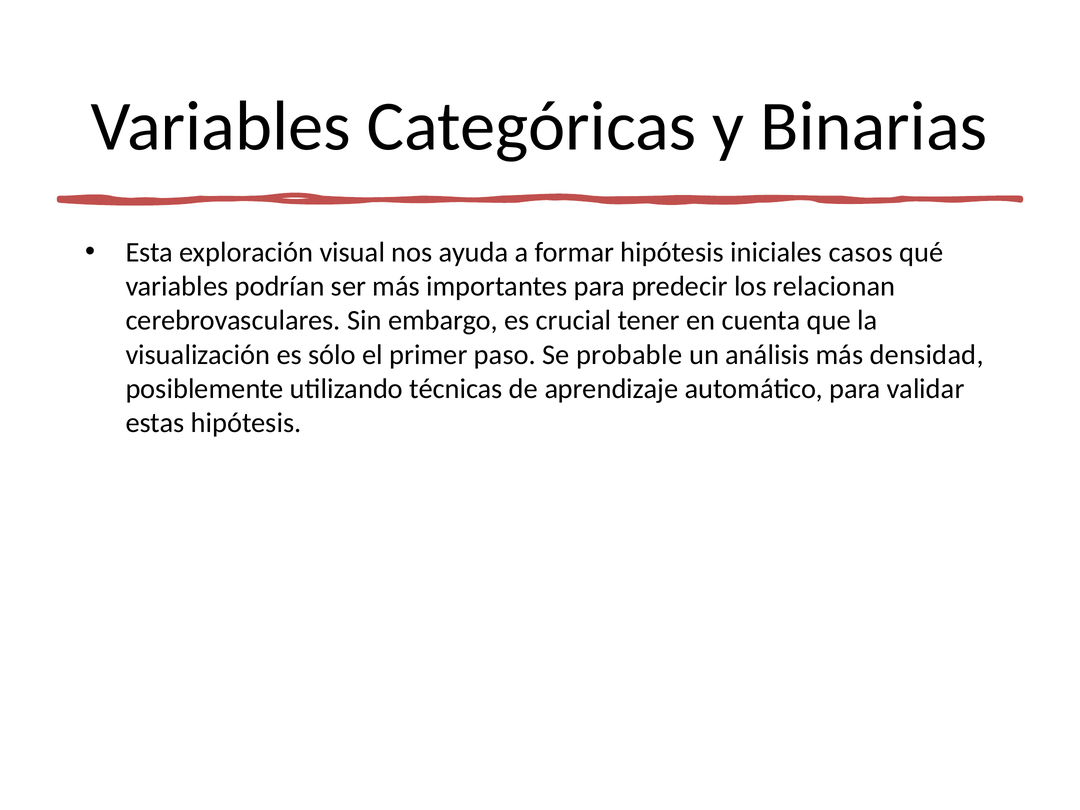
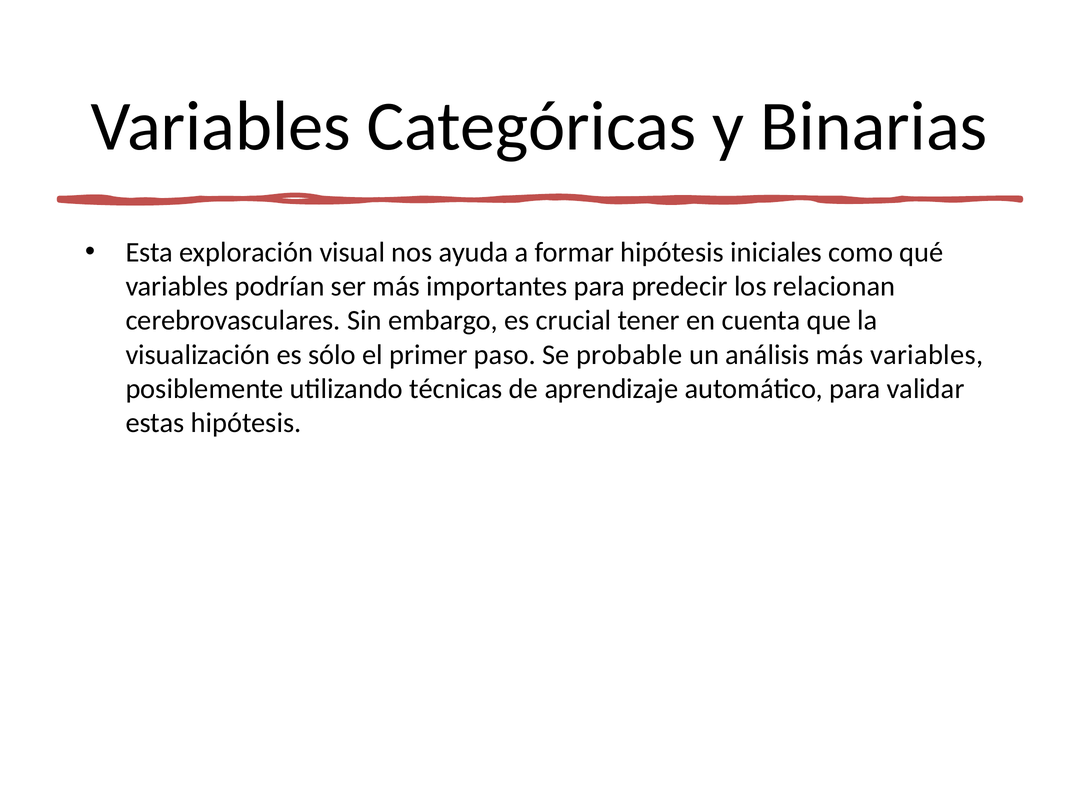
casos: casos -> como (861, 252)
más densidad: densidad -> variables (927, 355)
